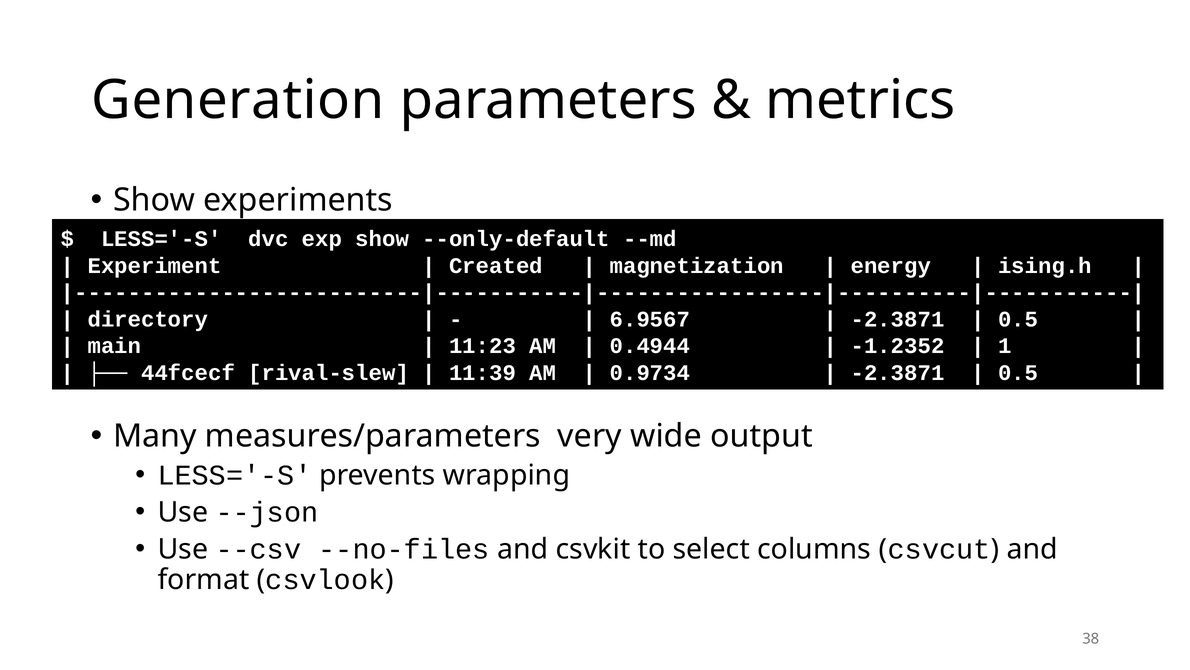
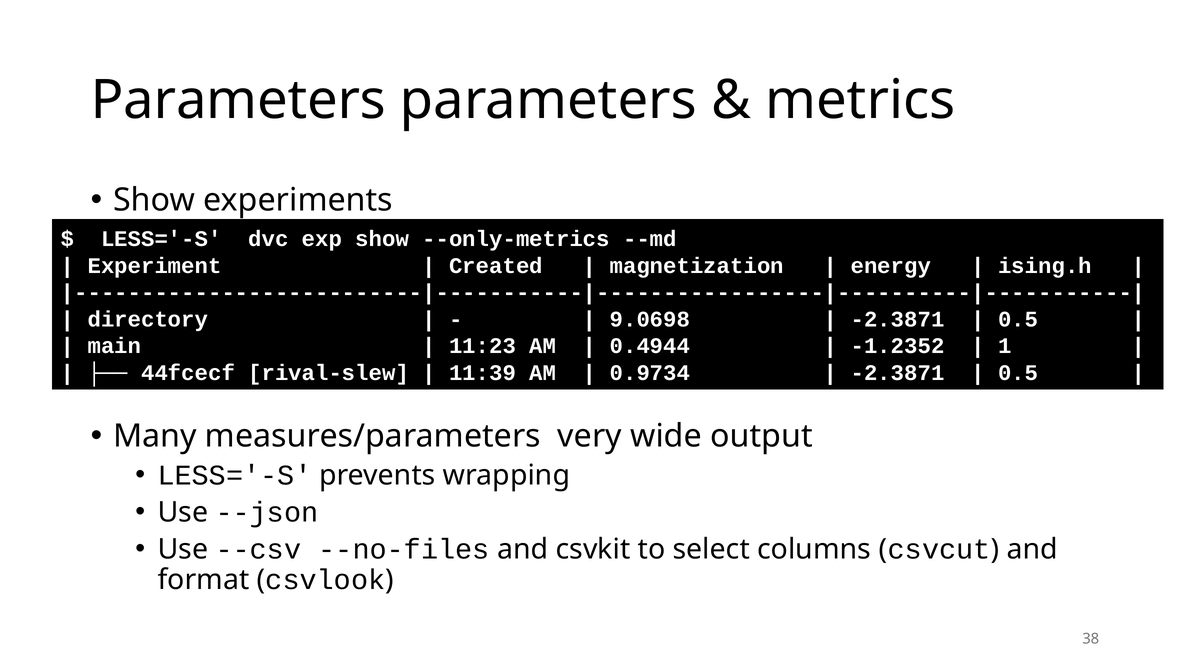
Generation: Generation -> Parameters (238, 100)
--only-default: --only-default -> --only-metrics (516, 239)
6.9567: 6.9567 -> 9.0698 (650, 319)
